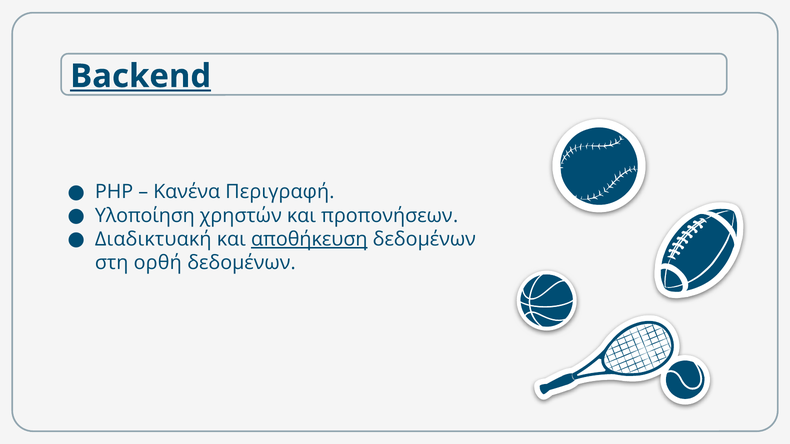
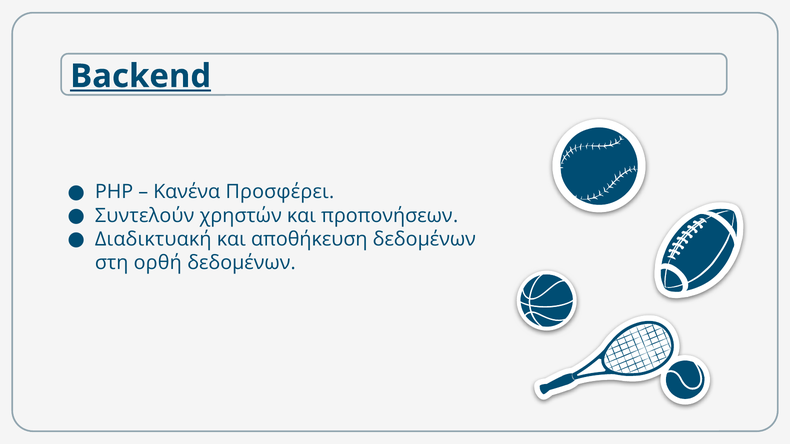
Περιγραφή: Περιγραφή -> Προσφέρει (280, 192)
Υλοποίηση: Υλοποίηση -> Συντελούν (145, 216)
αποθήκευση underline: present -> none (309, 239)
